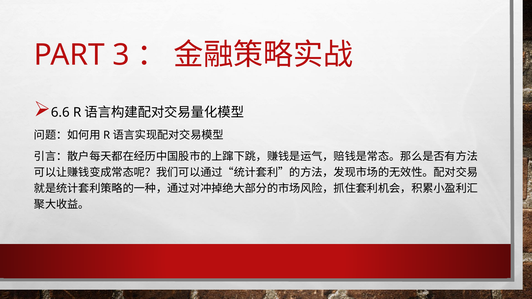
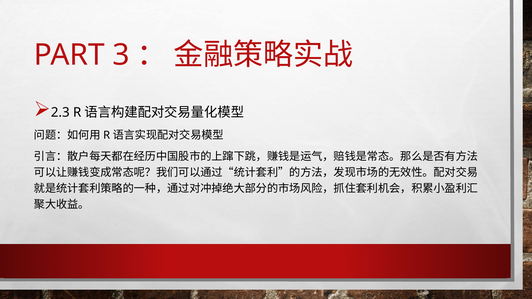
6.6: 6.6 -> 2.3 (60, 113)
